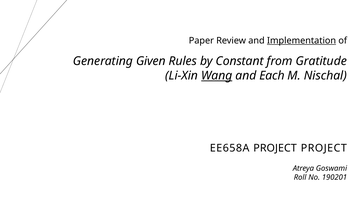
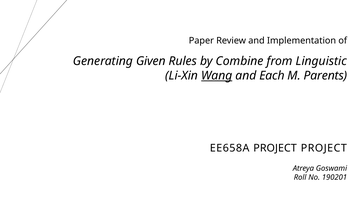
Implementation underline: present -> none (302, 40)
Constant: Constant -> Combine (240, 61)
Gratitude: Gratitude -> Linguistic (321, 61)
Nischal: Nischal -> Parents (325, 76)
